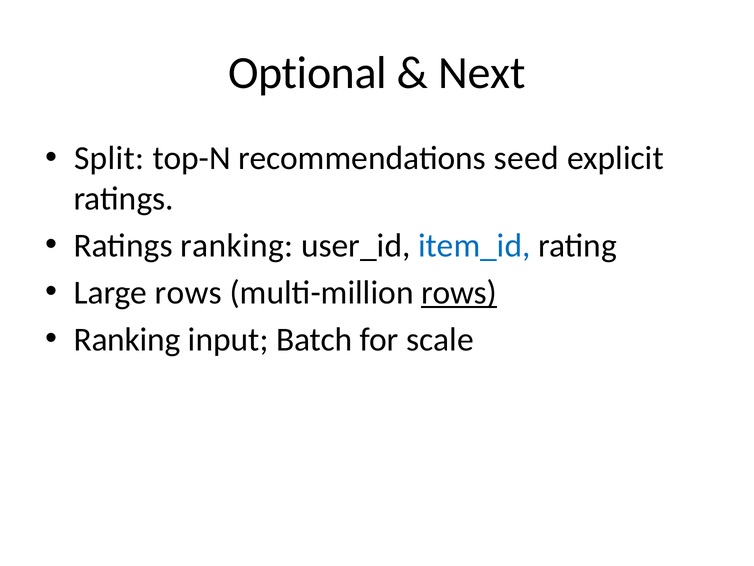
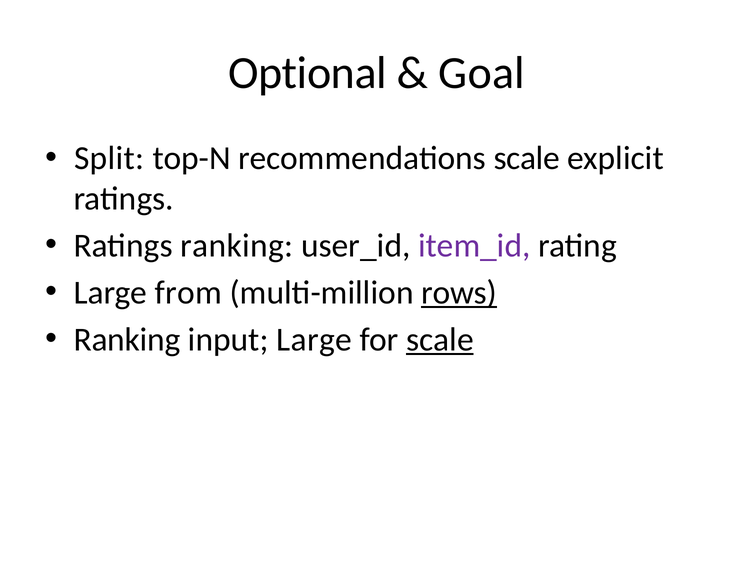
Next: Next -> Goal (482, 73)
recommendations seed: seed -> scale (527, 158)
item_id colour: blue -> purple (474, 245)
Large rows: rows -> from (188, 292)
input Batch: Batch -> Large (314, 339)
scale underline: none -> present (440, 339)
